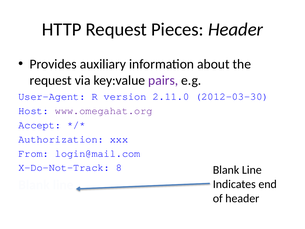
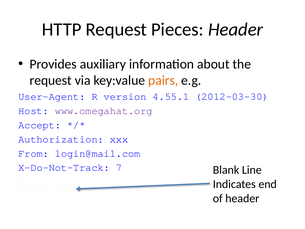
pairs colour: purple -> orange (163, 80)
2.11.0: 2.11.0 -> 4.55.1 (171, 96)
8: 8 -> 7 (119, 167)
